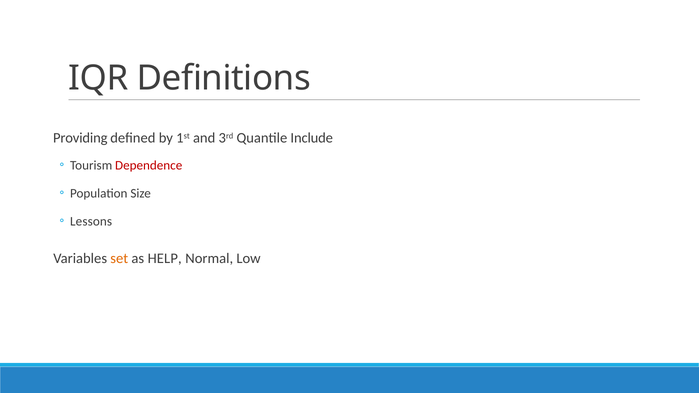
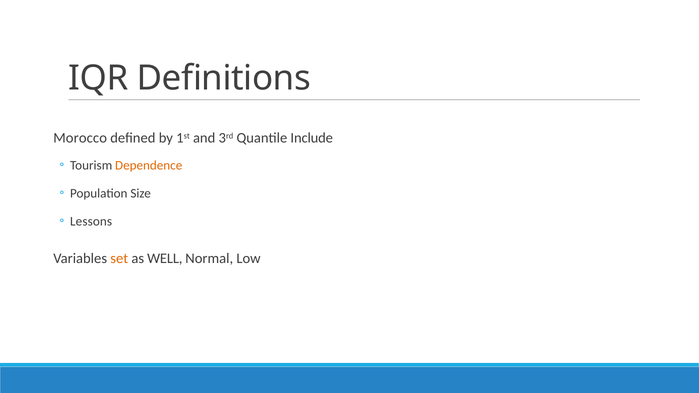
Providing: Providing -> Morocco (80, 138)
Dependence colour: red -> orange (149, 165)
HELP: HELP -> WELL (165, 258)
